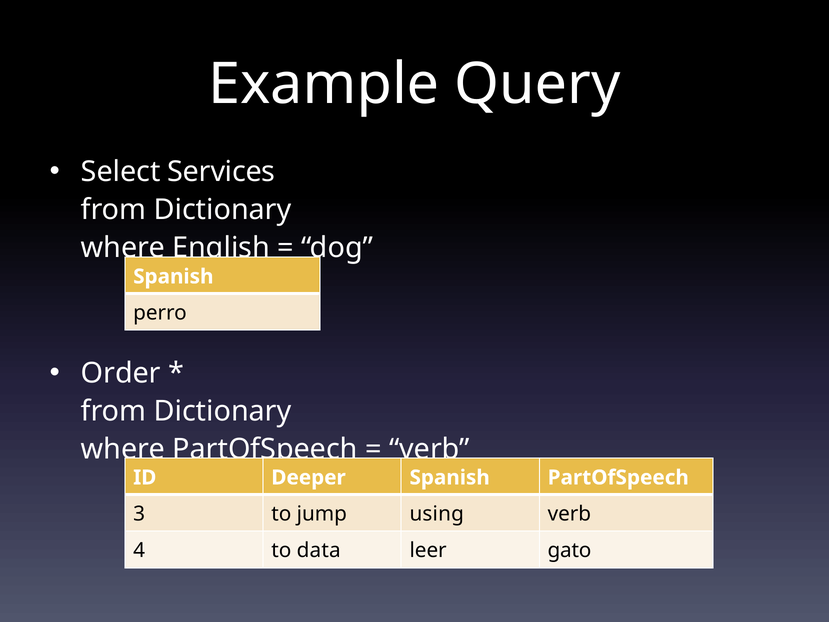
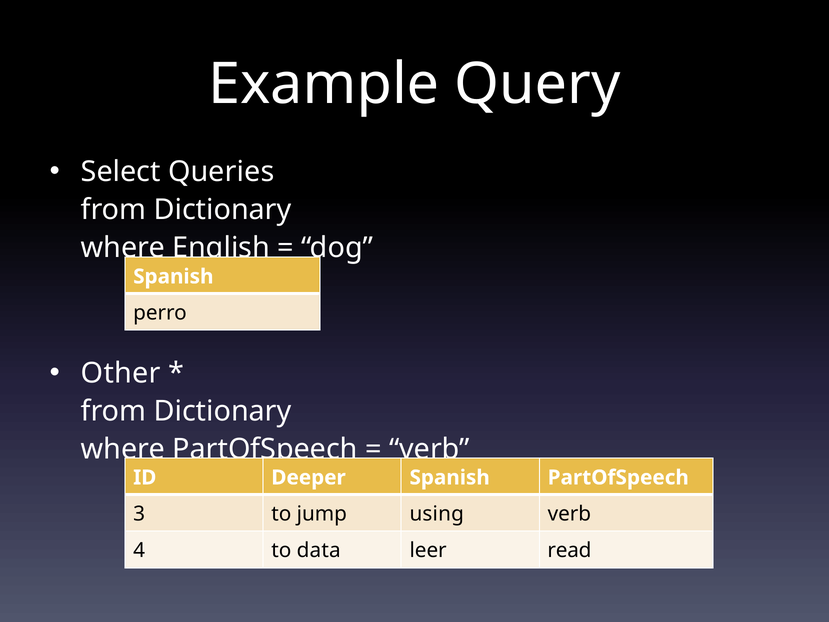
Services: Services -> Queries (221, 172)
Order: Order -> Other (121, 373)
gato: gato -> read (569, 550)
